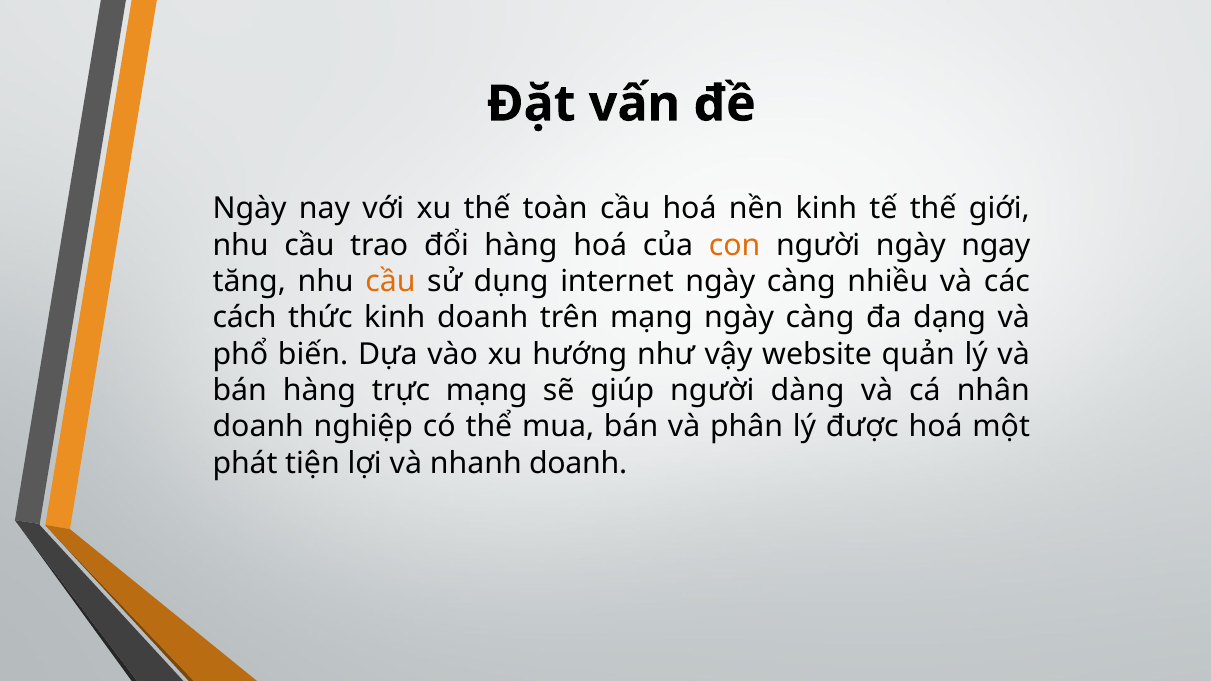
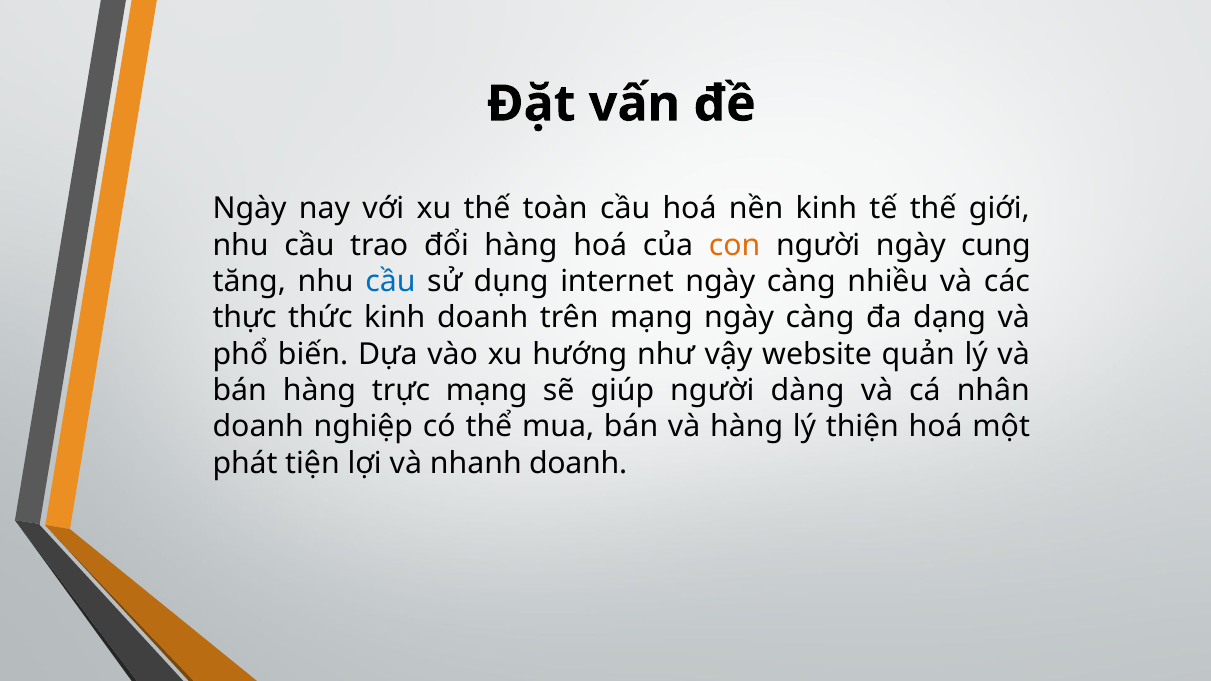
ngay: ngay -> cung (996, 245)
cầu colour: orange -> blue (390, 282)
cách: cách -> thực (245, 318)
và phân: phân -> hàng (747, 427)
được: được -> thiện (862, 427)
